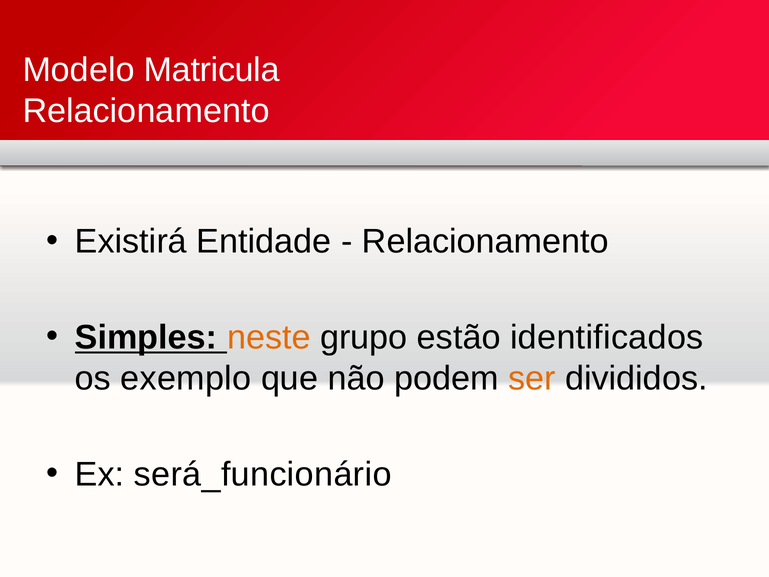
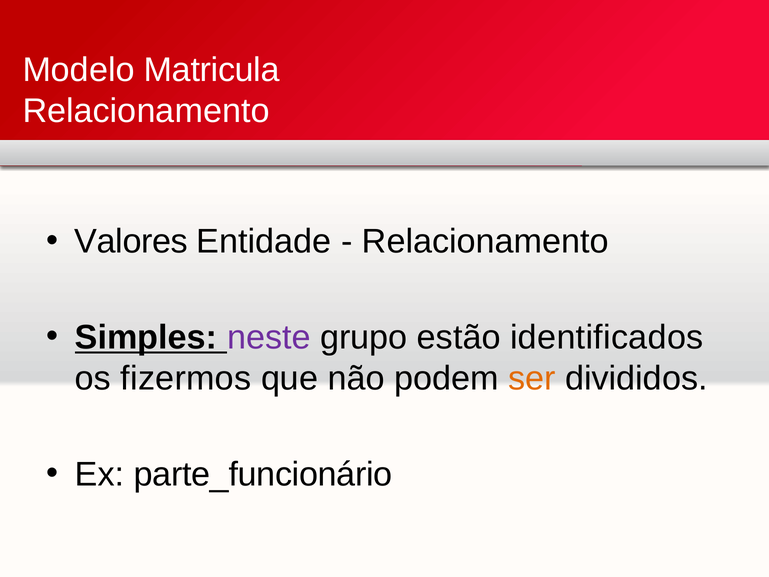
Existirá: Existirá -> Valores (131, 241)
neste colour: orange -> purple (269, 337)
exemplo: exemplo -> fizermos (186, 378)
será_funcionário: será_funcionário -> parte_funcionário (263, 474)
